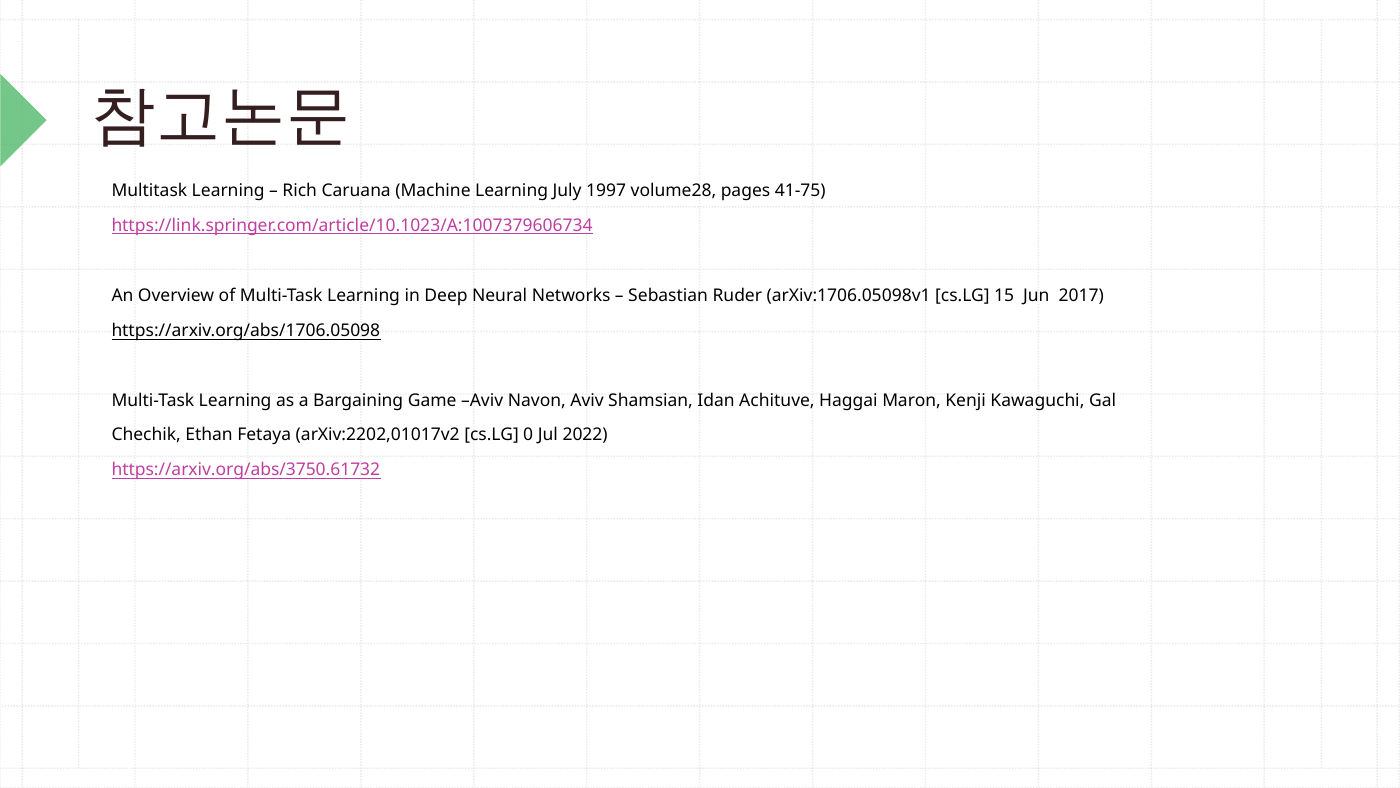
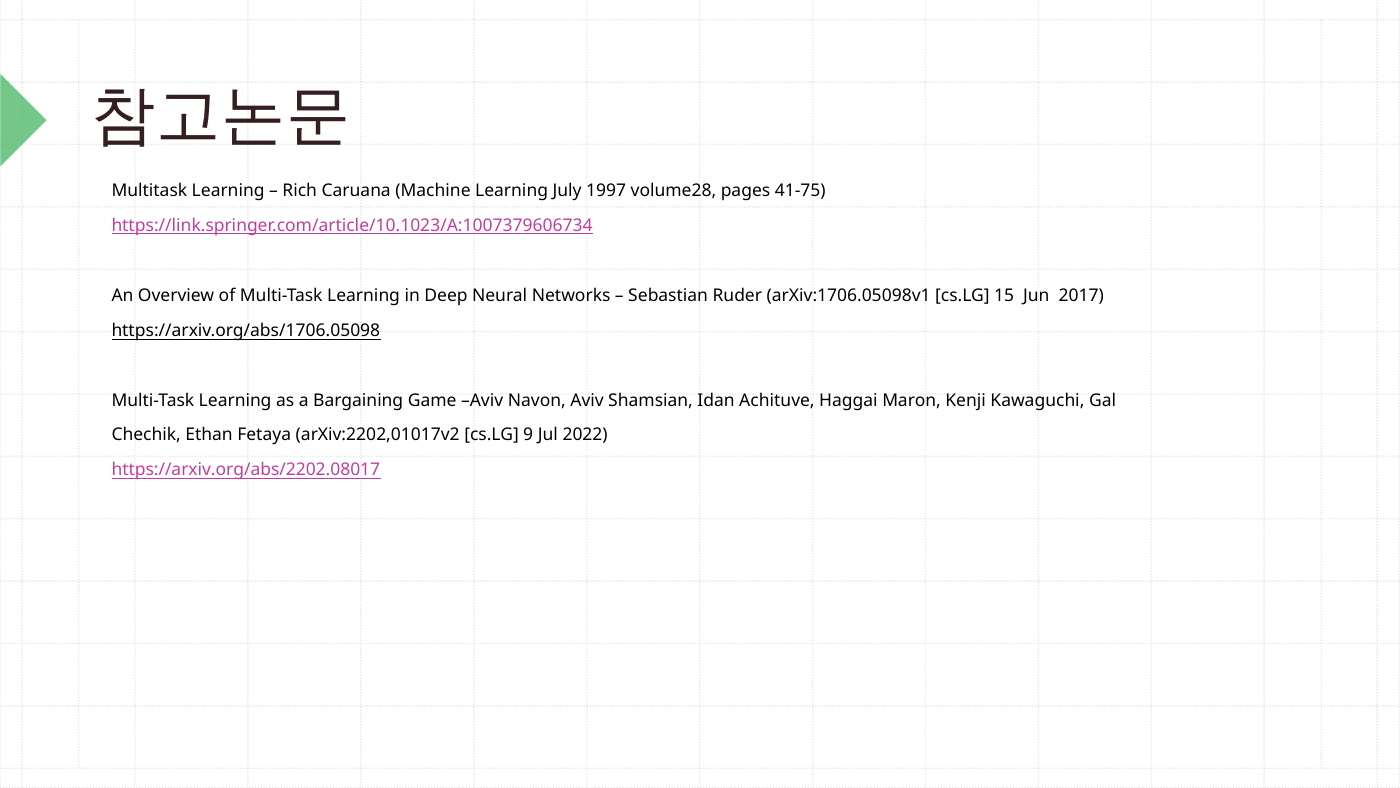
0: 0 -> 9 (528, 434)
https://arxiv.org/abs/3750.61732: https://arxiv.org/abs/3750.61732 -> https://arxiv.org/abs/2202.08017 (246, 470)
